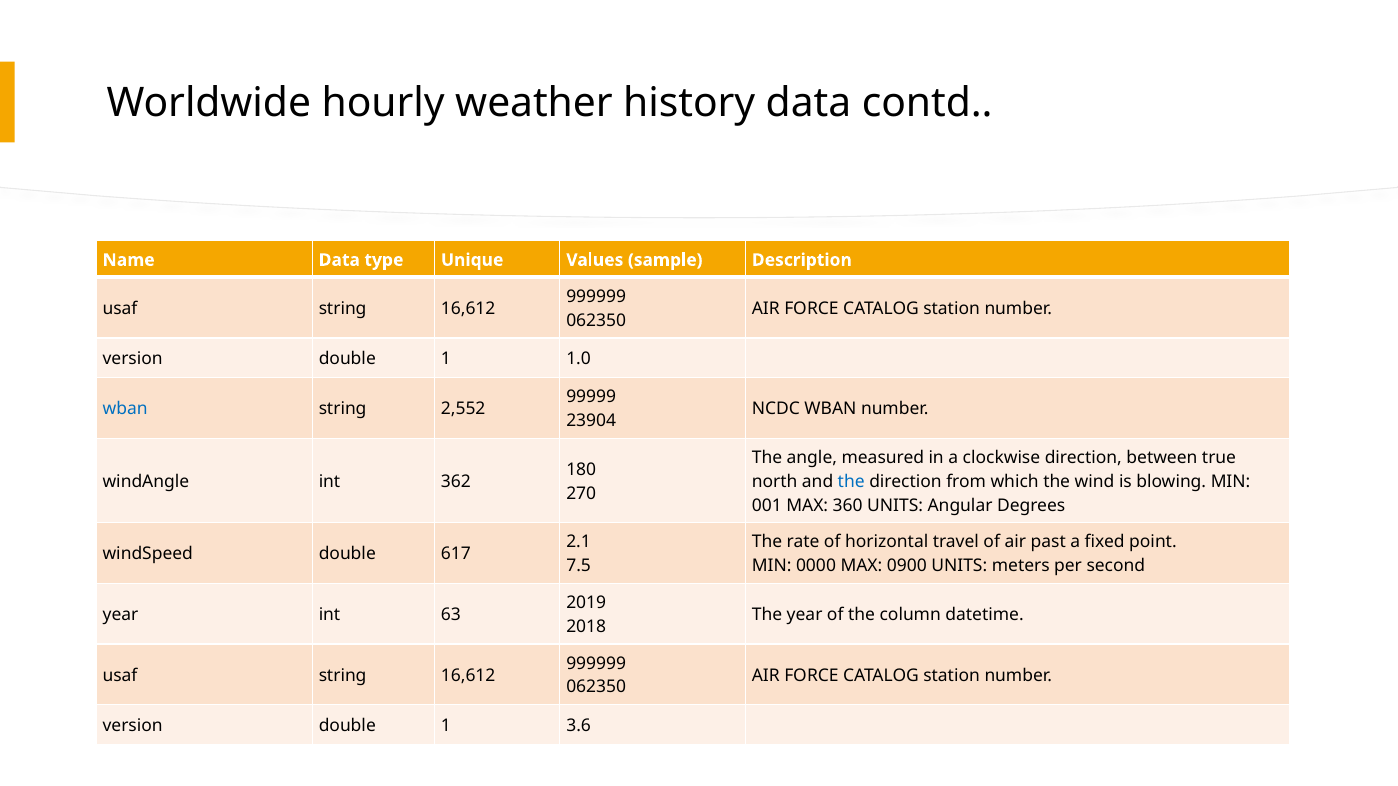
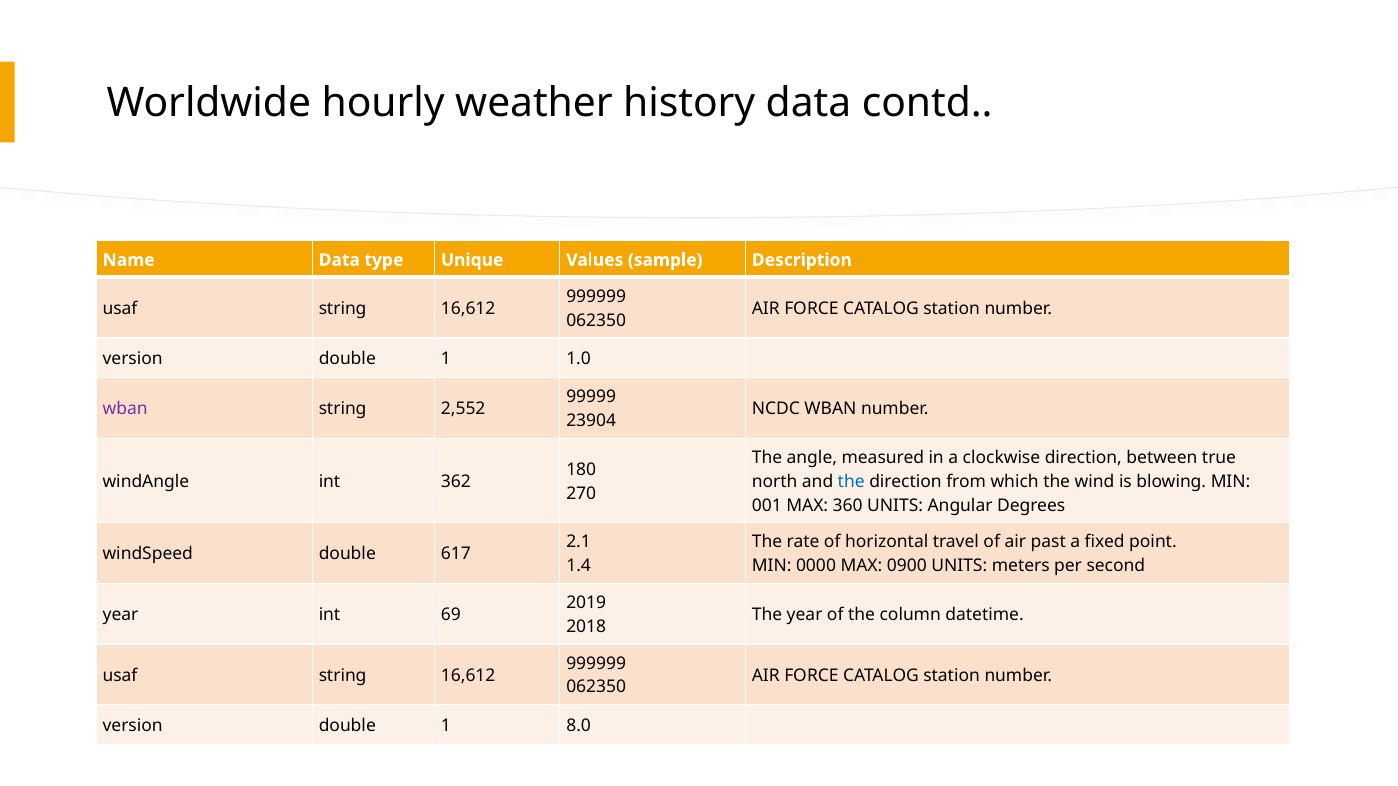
wban colour: blue -> purple (125, 409)
7.5: 7.5 -> 1.4 (579, 566)
63: 63 -> 69 (451, 615)
3.6: 3.6 -> 8.0 (579, 726)
